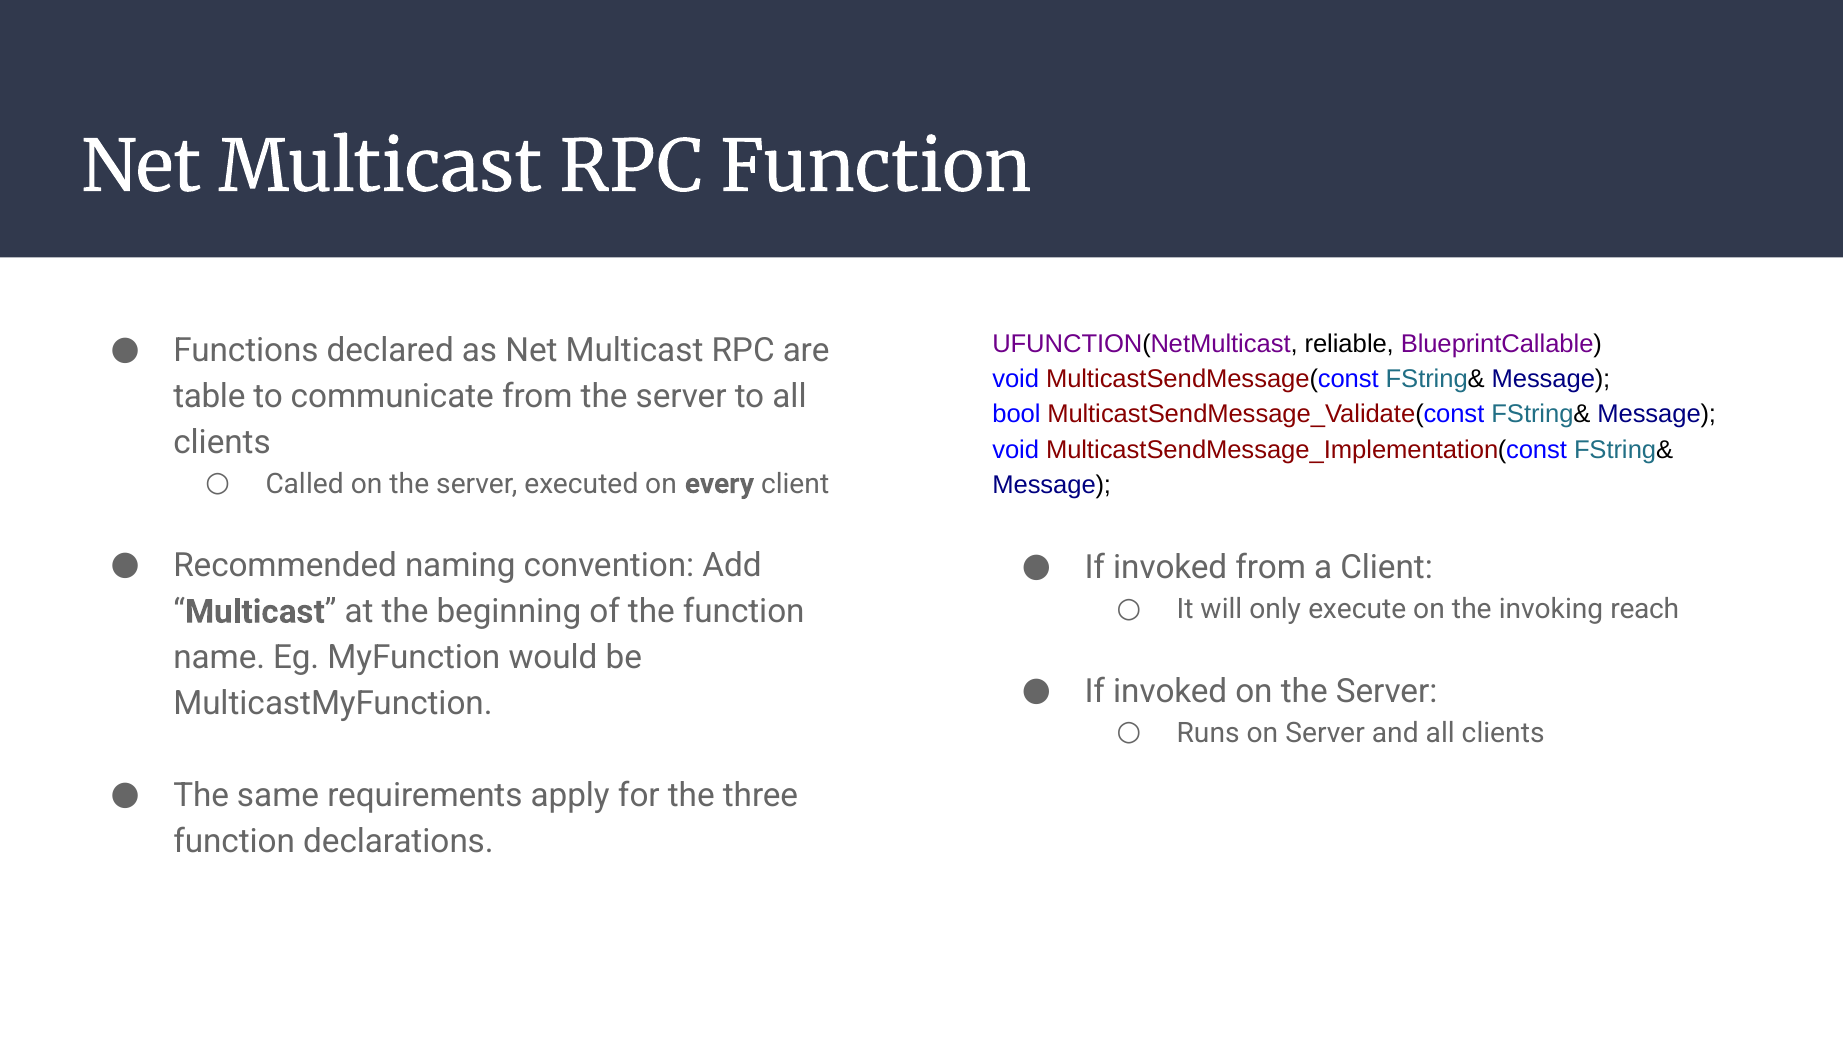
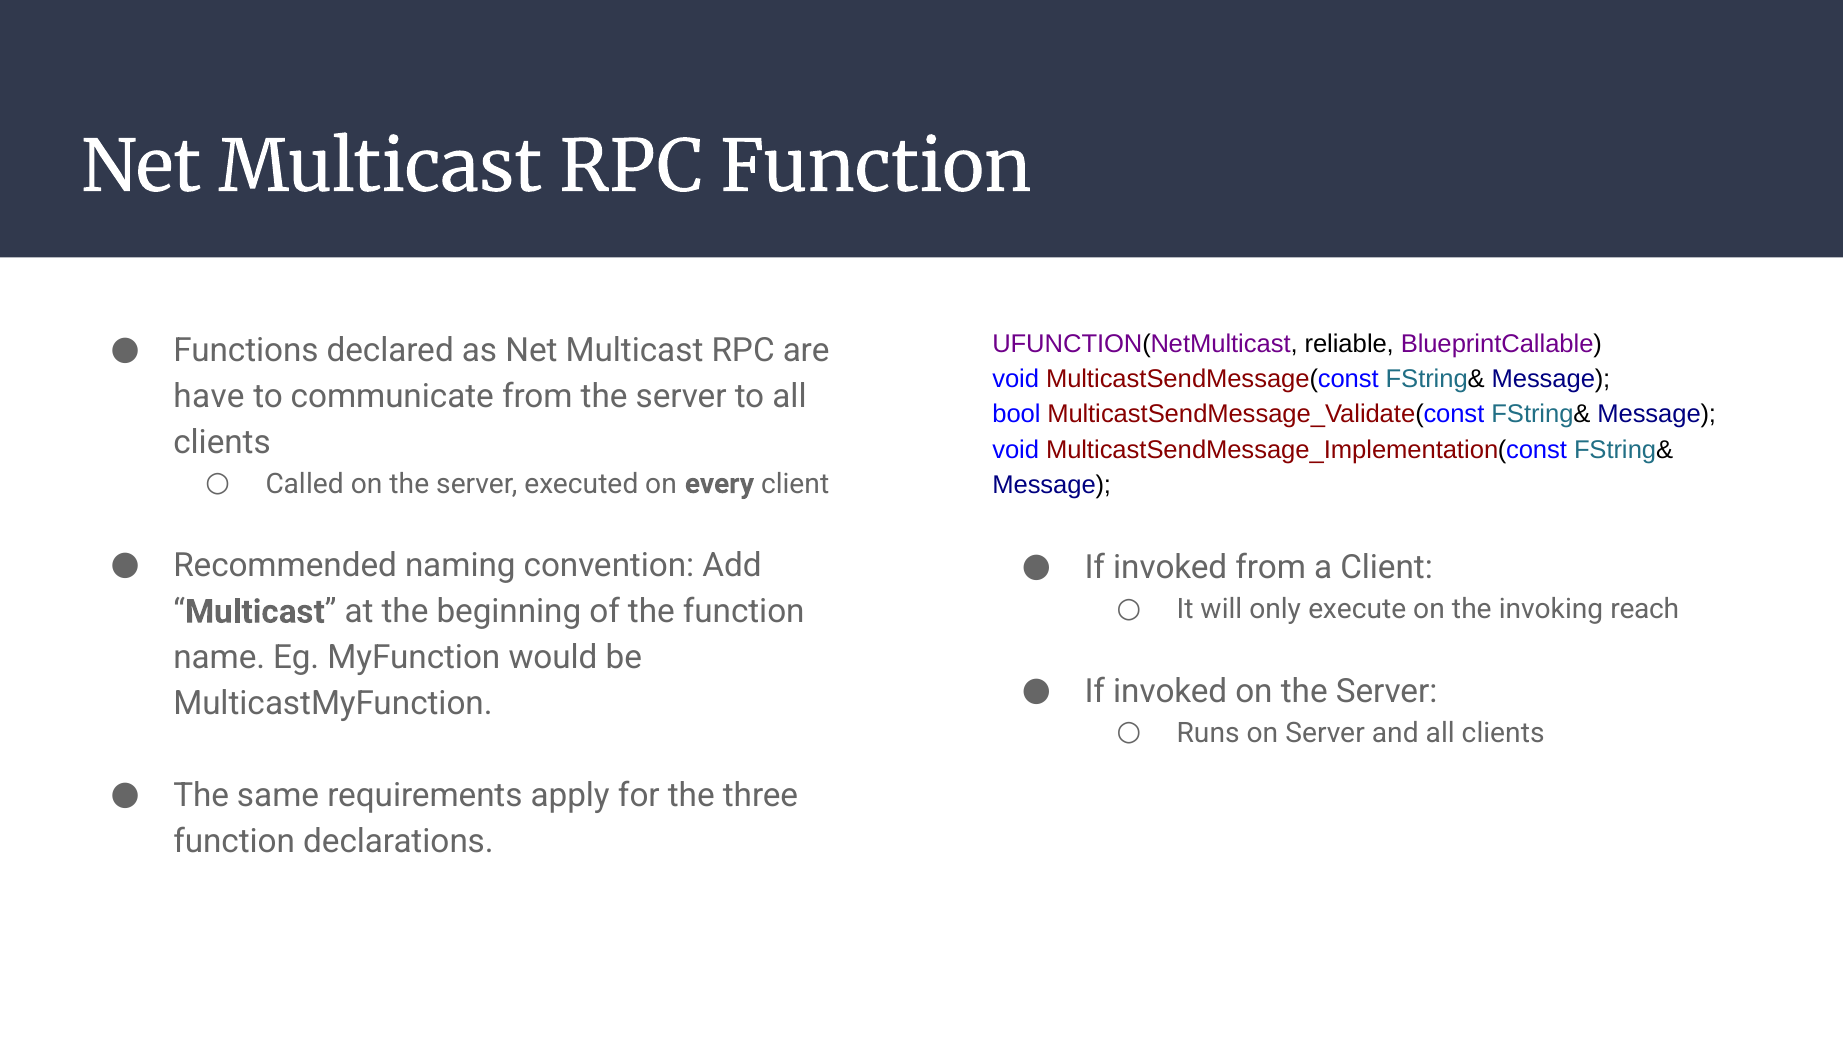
table: table -> have (209, 396)
